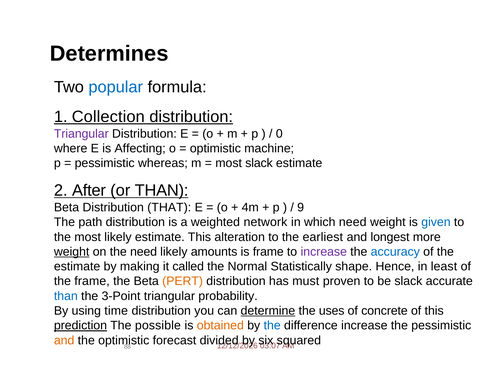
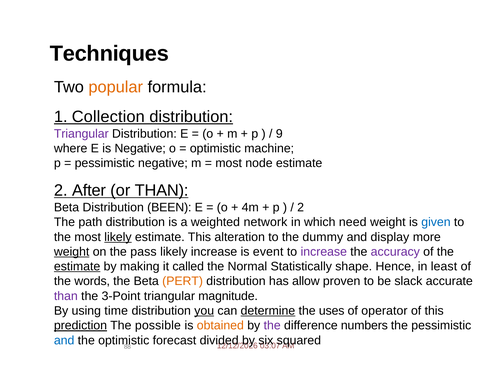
Determines: Determines -> Techniques (109, 53)
popular colour: blue -> orange (116, 87)
0: 0 -> 9 (279, 133)
is Affecting: Affecting -> Negative (140, 148)
pessimistic whereas: whereas -> negative (163, 163)
most slack: slack -> node (259, 163)
THAT: THAT -> BEEN (169, 207)
9: 9 -> 2 (301, 207)
likely underline: none -> present (118, 236)
earliest: earliest -> dummy (323, 236)
longest: longest -> display (390, 236)
the need: need -> pass (143, 251)
likely amounts: amounts -> increase (214, 251)
is frame: frame -> event (268, 251)
accuracy colour: blue -> purple (395, 251)
estimate underline: none -> present (77, 266)
the frame: frame -> words (92, 281)
must: must -> allow (306, 281)
than colour: blue -> purple (66, 295)
probability: probability -> magnitude (228, 295)
you underline: none -> present (204, 310)
concrete: concrete -> operator (384, 310)
the colour: blue -> purple (272, 325)
difference increase: increase -> numbers (364, 325)
and colour: orange -> blue (64, 340)
